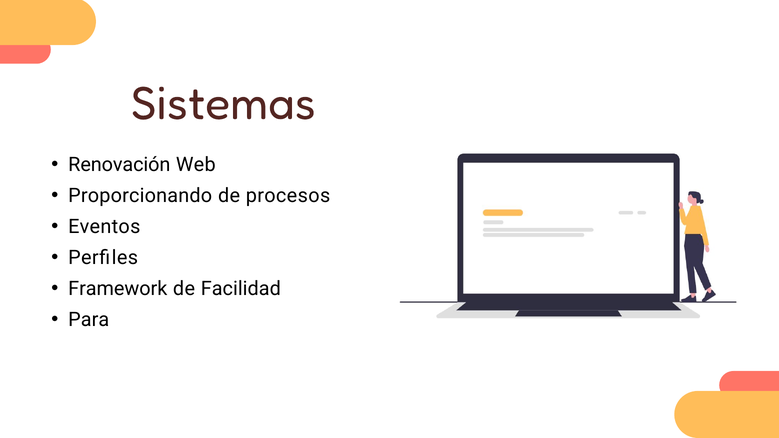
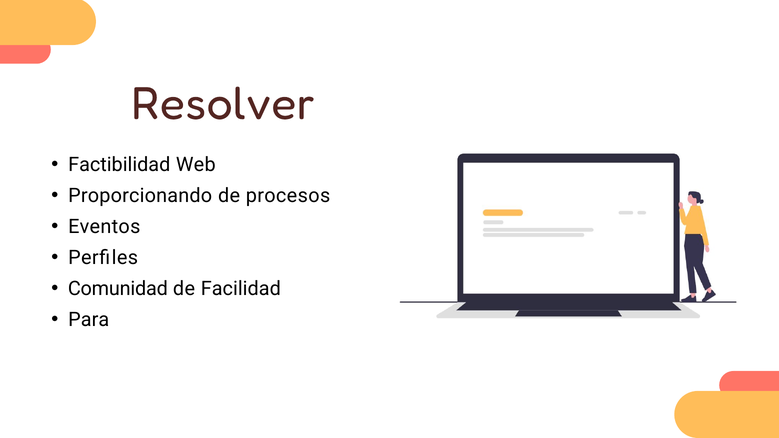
Sistemas: Sistemas -> Resolver (223, 104)
Renovación: Renovación -> Factibilidad (119, 165)
Framework: Framework -> Comunidad (118, 289)
